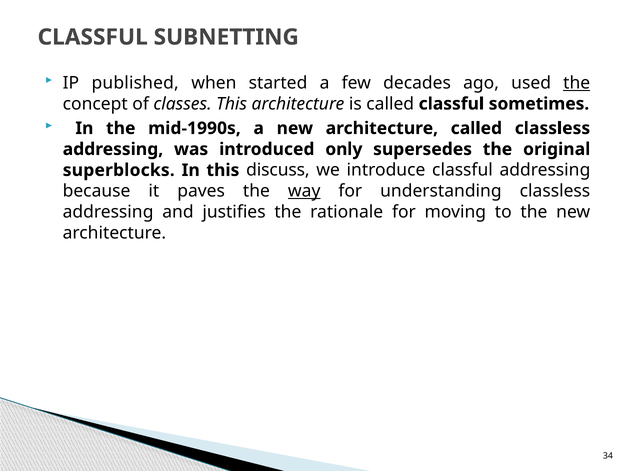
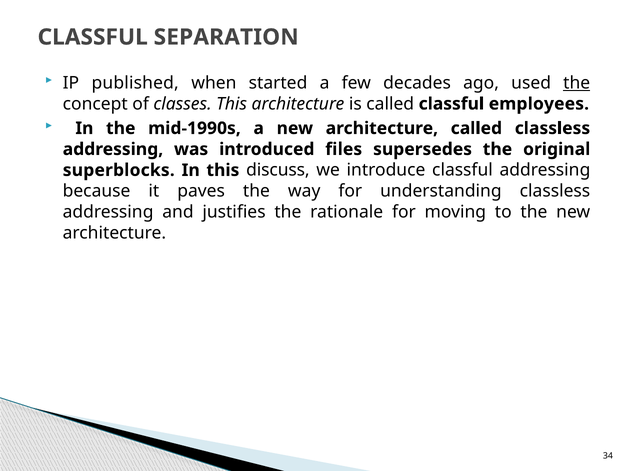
SUBNETTING: SUBNETTING -> SEPARATION (226, 37)
sometimes: sometimes -> employees (539, 104)
only: only -> files (344, 149)
way underline: present -> none (304, 191)
